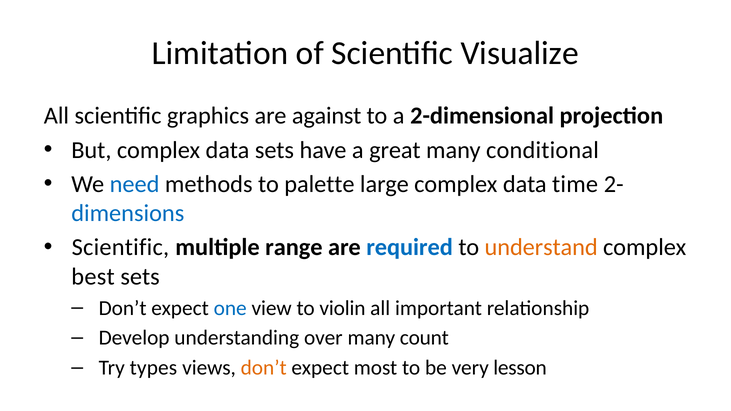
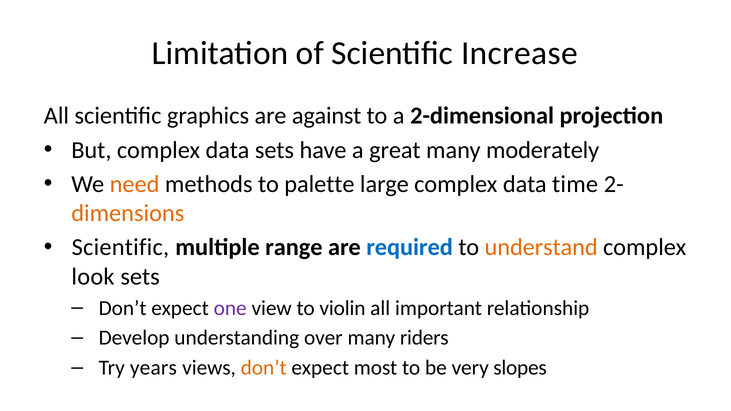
Visualize: Visualize -> Increase (519, 53)
conditional: conditional -> moderately (543, 150)
need colour: blue -> orange (135, 184)
dimensions colour: blue -> orange (128, 213)
best: best -> look (93, 277)
one colour: blue -> purple (230, 308)
count: count -> riders (424, 338)
types: types -> years (153, 368)
lesson: lesson -> slopes (520, 368)
